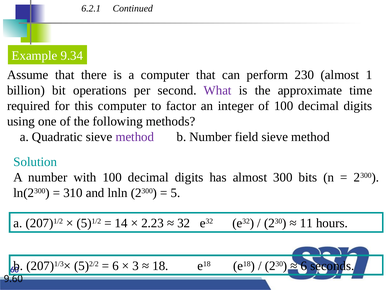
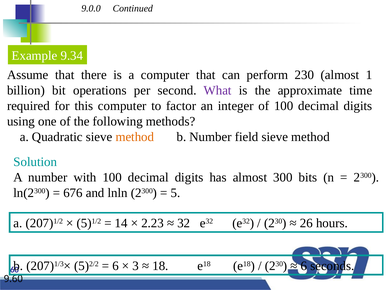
6.2.1: 6.2.1 -> 9.0.0 (91, 8)
method colour: purple -> orange (135, 137)
310: 310 -> 676 (73, 193)
11: 11 -> 26 (306, 223)
